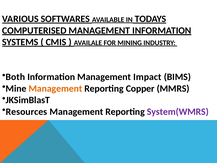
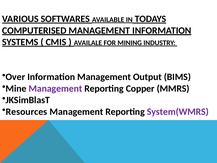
Both: Both -> Over (15, 77)
Impact: Impact -> Output (147, 77)
Management colour: orange -> purple (55, 88)
